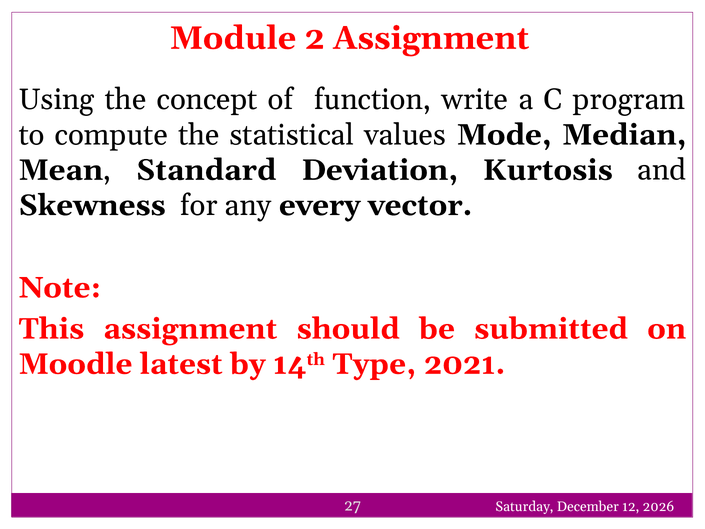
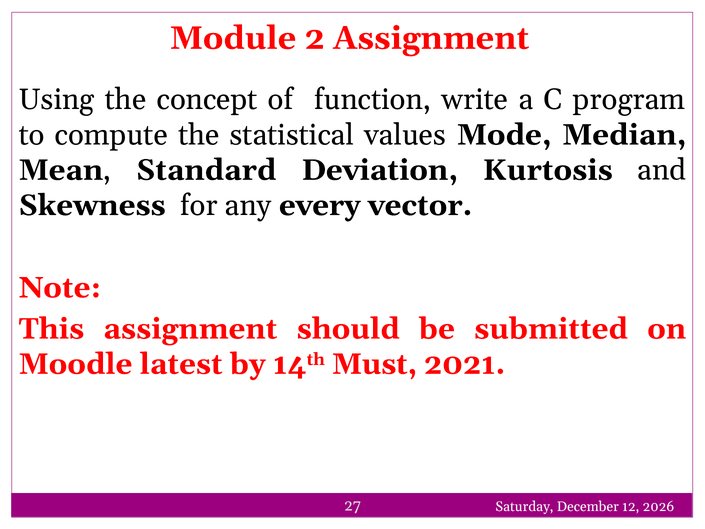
Type: Type -> Must (374, 364)
